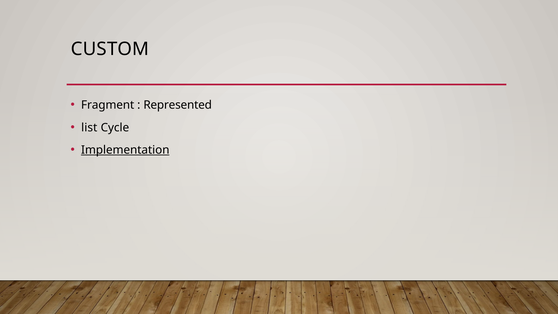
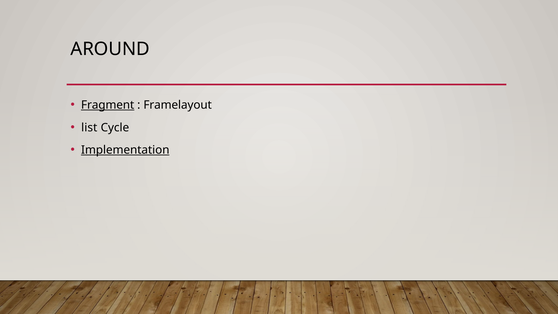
CUSTOM: CUSTOM -> AROUND (110, 49)
Fragment underline: none -> present (108, 105)
Represented: Represented -> Framelayout (178, 105)
